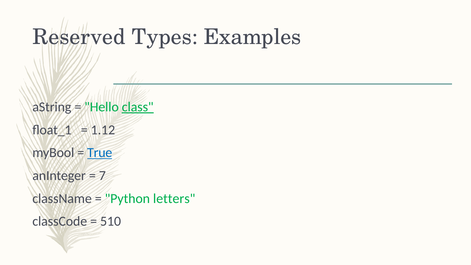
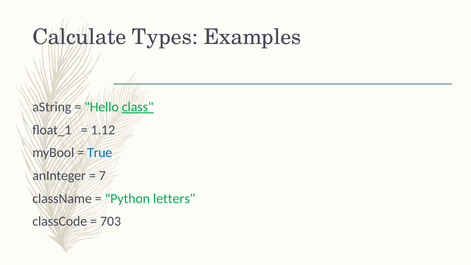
Reserved: Reserved -> Calculate (79, 37)
True underline: present -> none (100, 153)
510: 510 -> 703 (111, 221)
